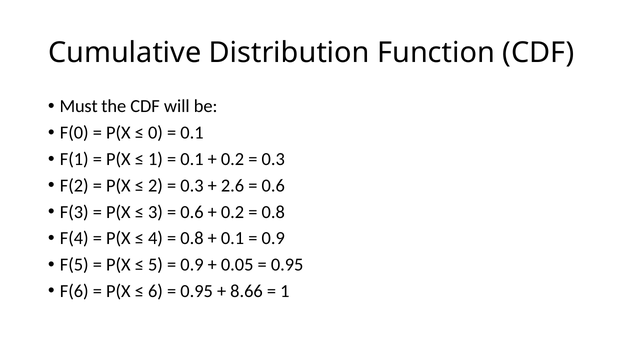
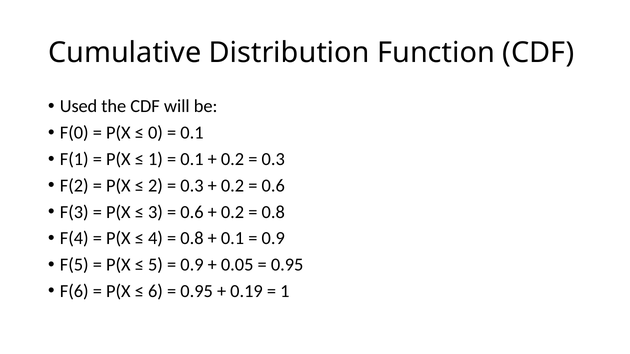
Must: Must -> Used (79, 107)
2.6: 2.6 -> 0.2 (233, 186)
8.66: 8.66 -> 0.19 (246, 291)
